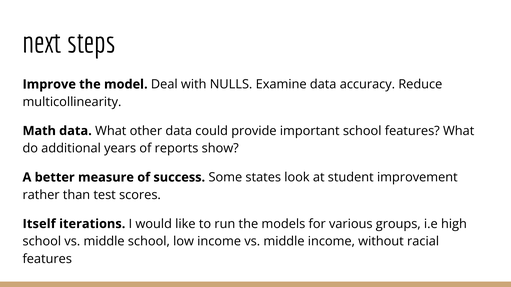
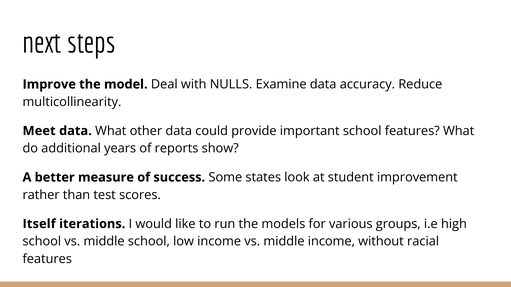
Math: Math -> Meet (39, 131)
